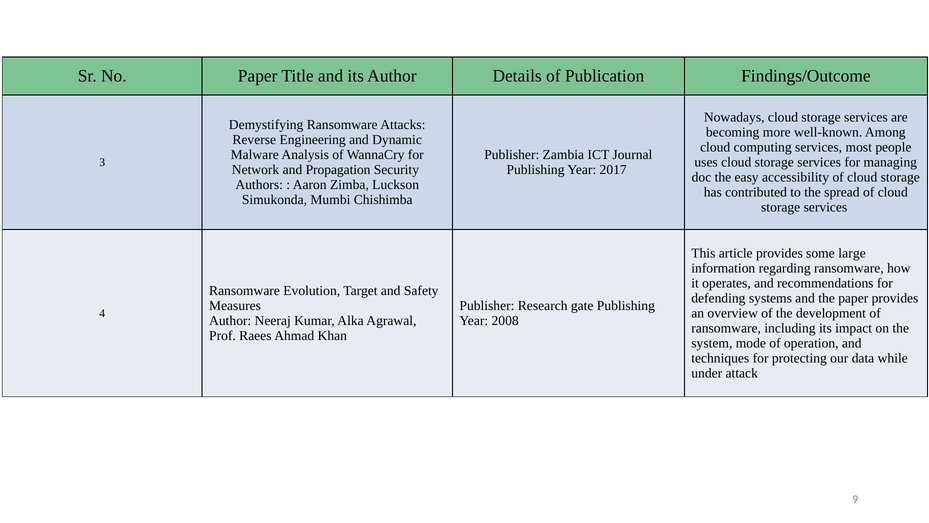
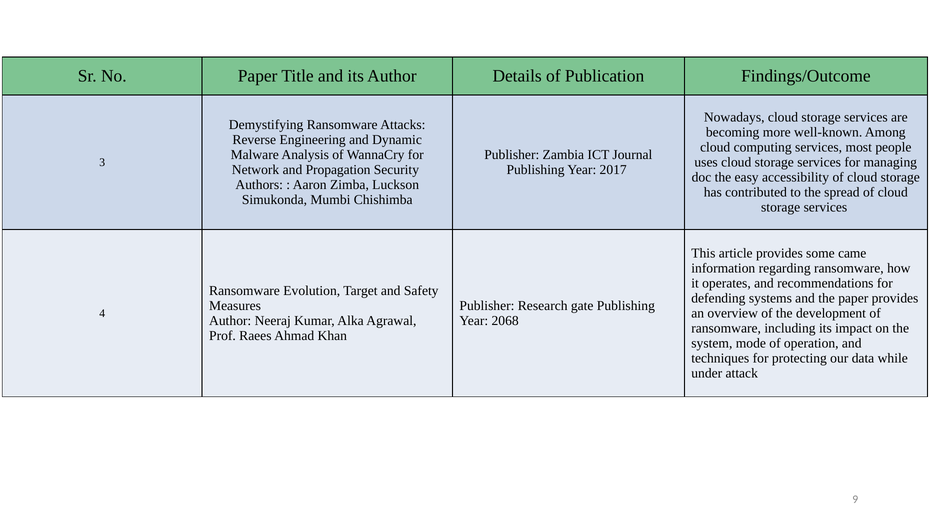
large: large -> came (852, 253)
2008: 2008 -> 2068 (505, 320)
